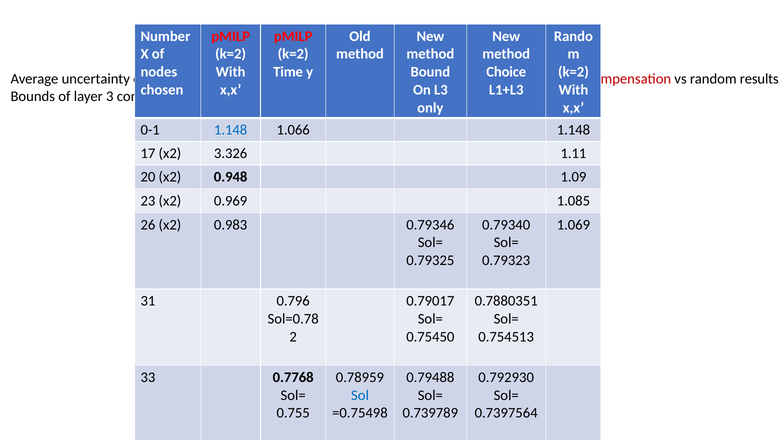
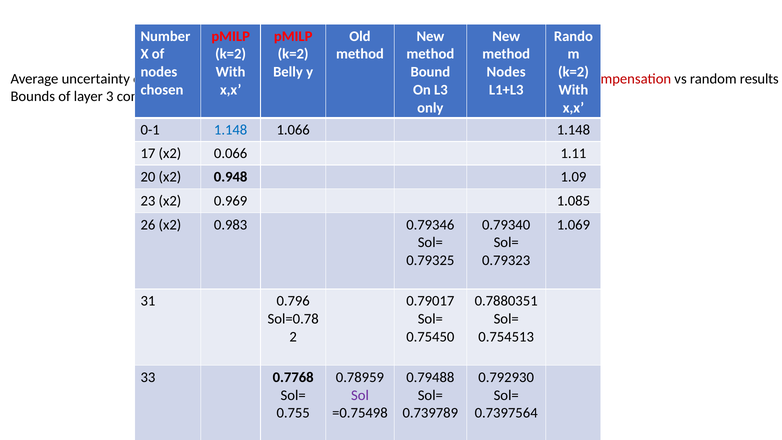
Time: Time -> Belly (288, 72)
Choice: Choice -> Nodes (506, 72)
3.326: 3.326 -> 0.066 (231, 154)
Sol colour: blue -> purple (360, 395)
